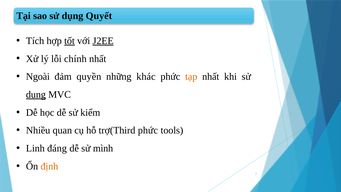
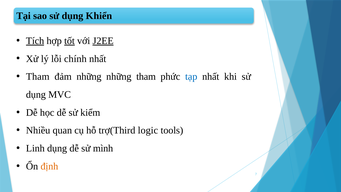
Quyết: Quyết -> Khiển (99, 16)
Tích underline: none -> present (35, 41)
Ngoài: Ngoài -> Tham (38, 77)
đảm quyền: quyền -> những (89, 77)
những khác: khác -> tham (146, 77)
tạp colour: orange -> blue (191, 77)
dụng underline: present -> none (36, 94)
trợ(Third phức: phức -> logic (148, 130)
Linh đáng: đáng -> dụng (57, 148)
